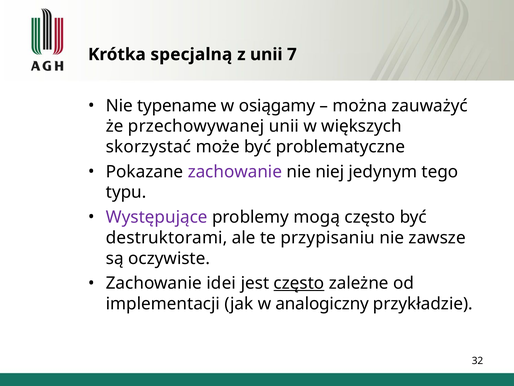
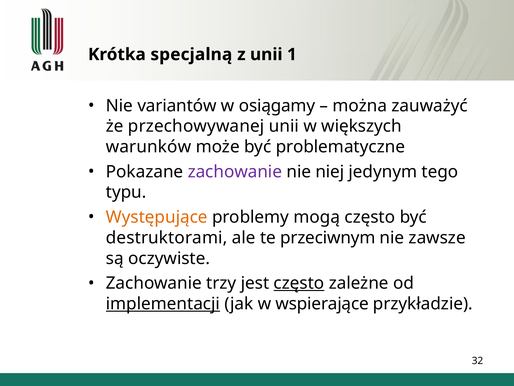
7: 7 -> 1 (292, 54)
typename: typename -> variantów (177, 106)
skorzystać: skorzystać -> warunków (149, 147)
Występujące colour: purple -> orange (157, 217)
przypisaniu: przypisaniu -> przeciwnym (328, 237)
idei: idei -> trzy (221, 283)
implementacji underline: none -> present (163, 303)
analogiczny: analogiczny -> wspierające (322, 303)
